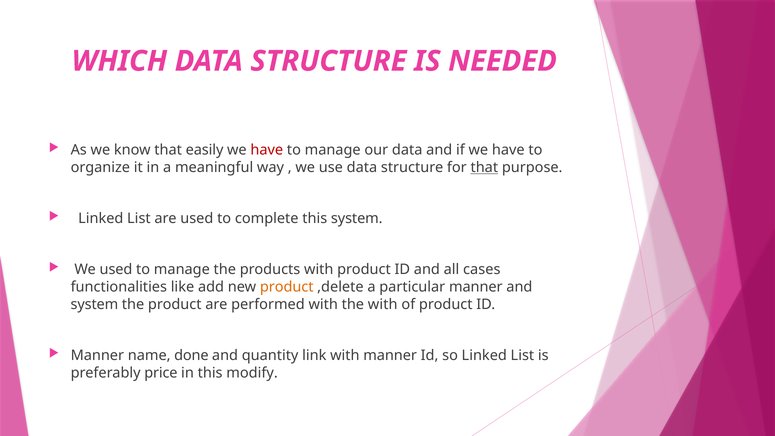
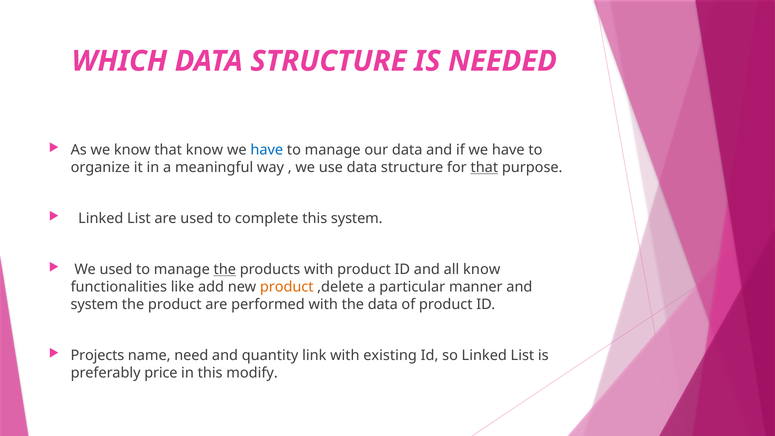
that easily: easily -> know (204, 150)
have colour: red -> blue (267, 150)
the underline: none -> present (225, 269)
all cases: cases -> know (482, 269)
the with: with -> data (383, 304)
Manner: Manner -> Projects (97, 355)
done: done -> need (191, 355)
with manner: manner -> existing (390, 355)
